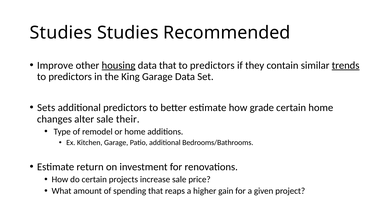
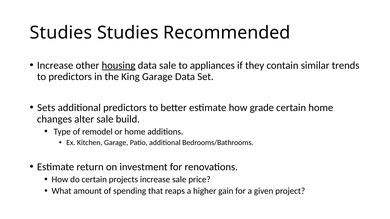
Improve: Improve -> Increase (55, 65)
data that: that -> sale (168, 65)
predictors: predictors -> appliances (212, 65)
trends underline: present -> none (346, 65)
their: their -> build (128, 119)
